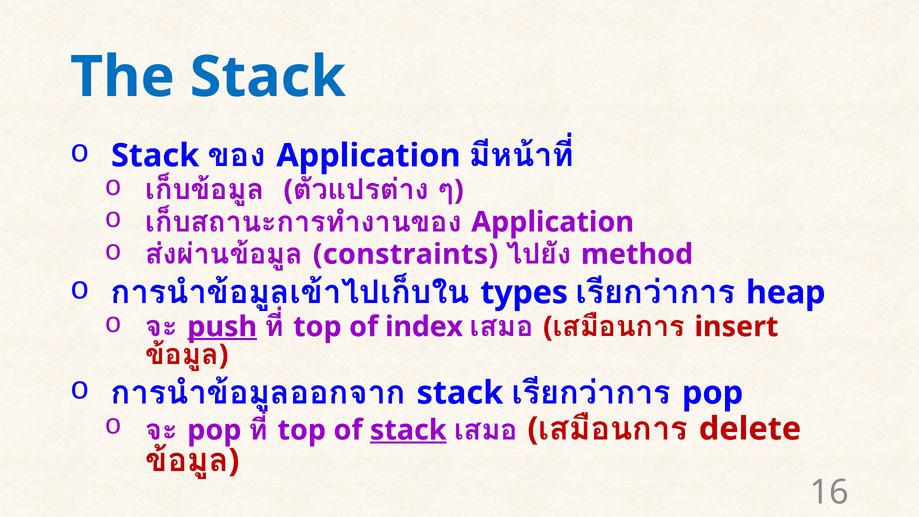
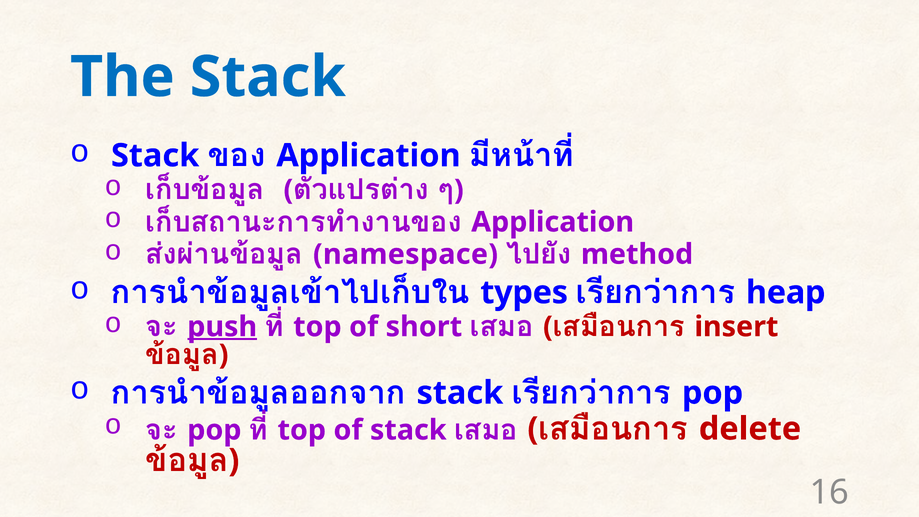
constraints: constraints -> namespace (406, 254)
index: index -> short (424, 327)
stack underline: present -> none (408, 430)
